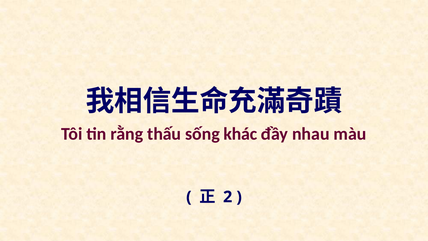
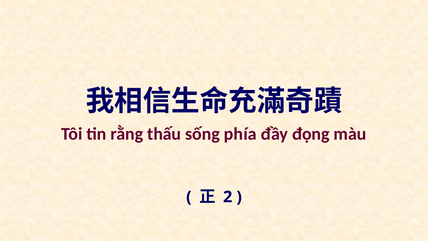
khác: khác -> phía (240, 134)
nhau: nhau -> đọng (311, 134)
